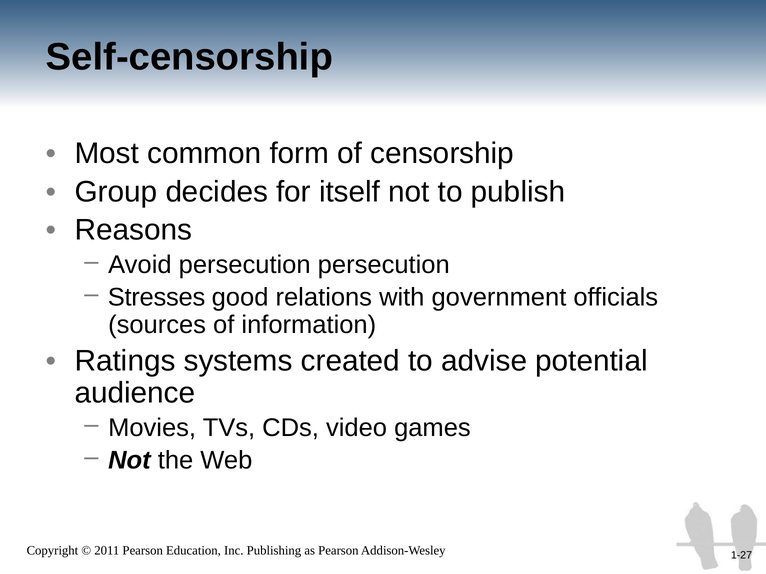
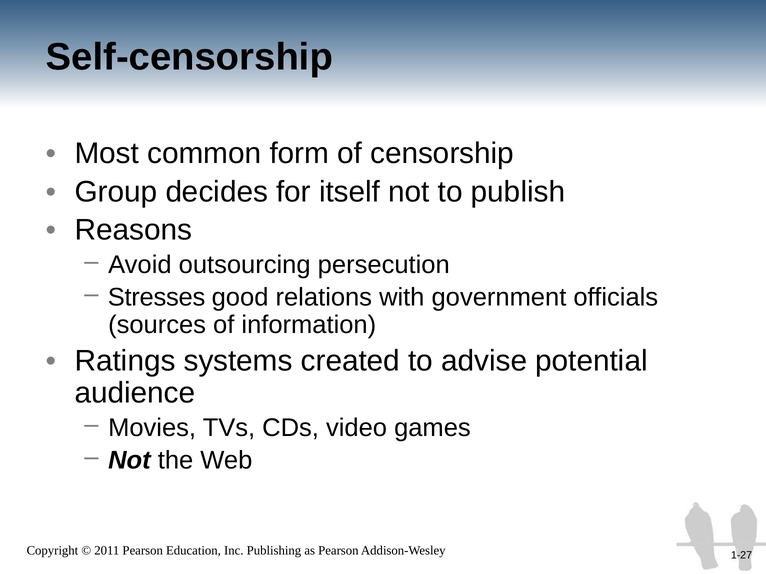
Avoid persecution: persecution -> outsourcing (245, 265)
